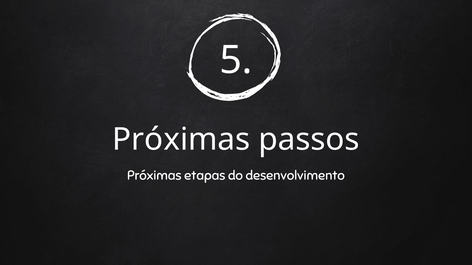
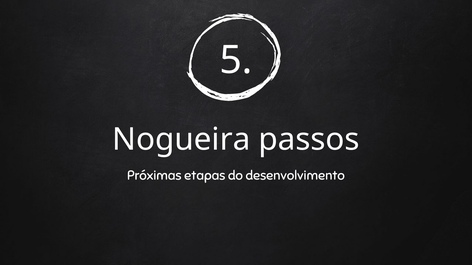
Próximas: Próximas -> Nogueira (181, 140)
